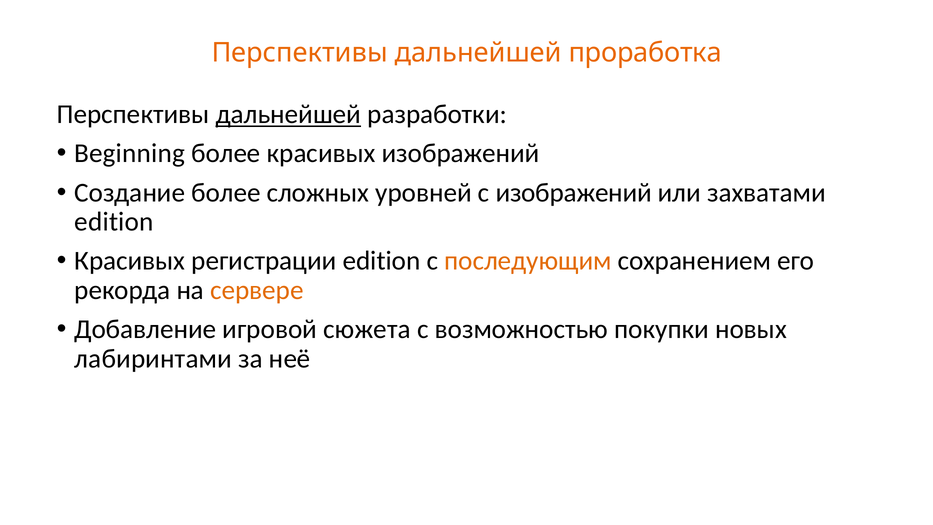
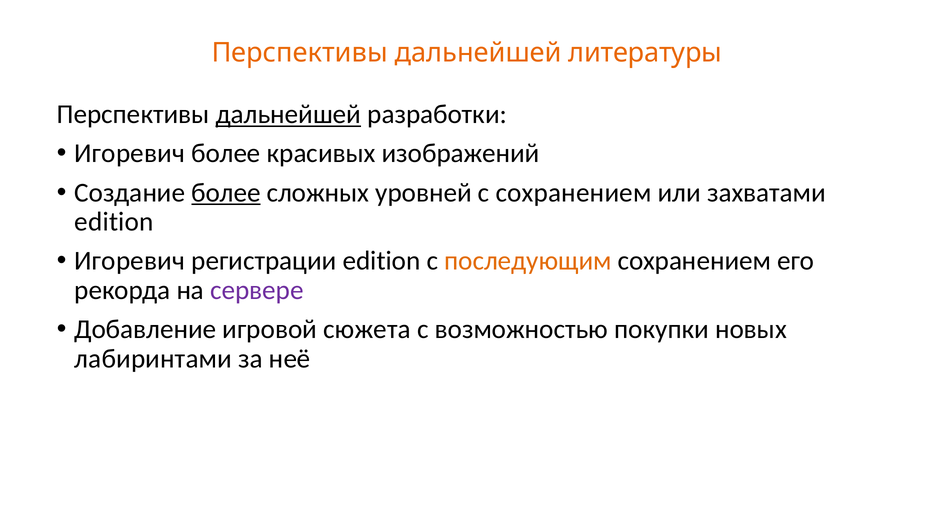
проработка: проработка -> литературы (645, 53)
Beginning: Beginning -> Игоревич (130, 153)
более underline: none -> present (226, 193)
с изображений: изображений -> сохранением (574, 193)
Красивых: Красивых -> Игоревич (130, 261)
сервере colour: orange -> purple (257, 290)
